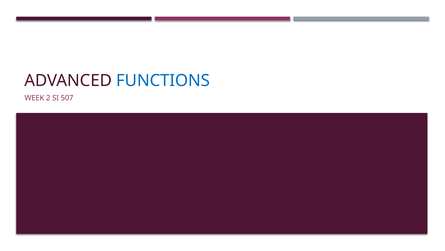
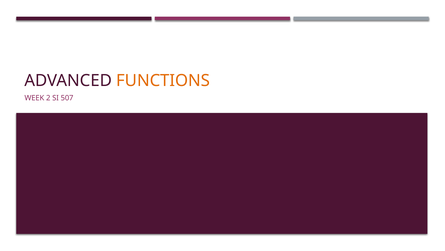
FUNCTIONS colour: blue -> orange (163, 81)
